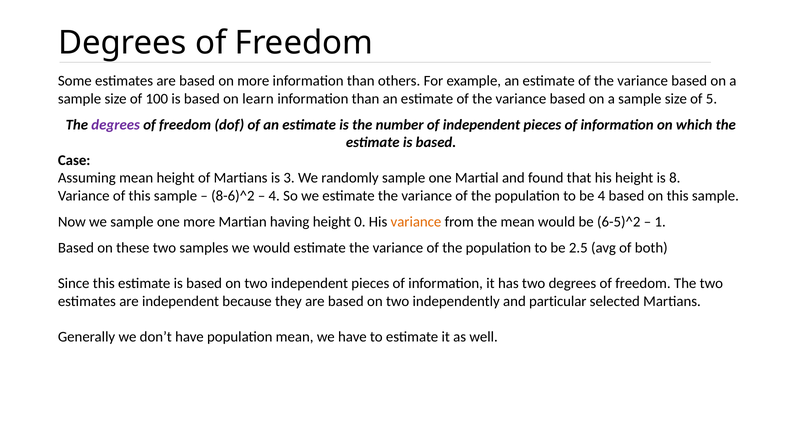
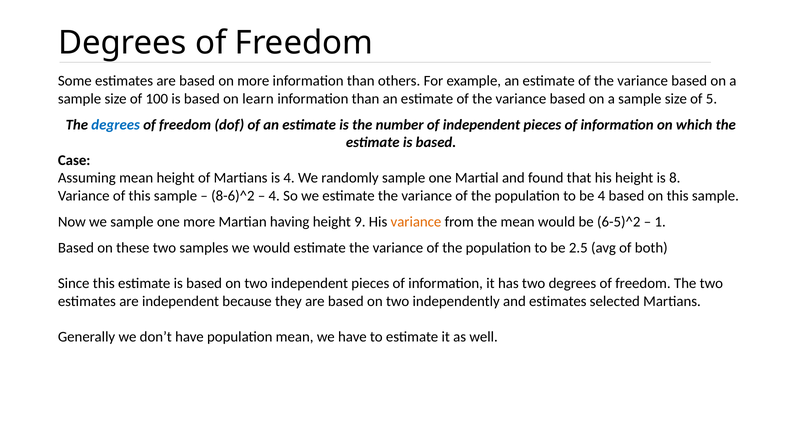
degrees colour: purple -> blue (116, 125)
is 3: 3 -> 4 (289, 178)
0: 0 -> 9 (360, 222)
and particular: particular -> estimates (558, 301)
